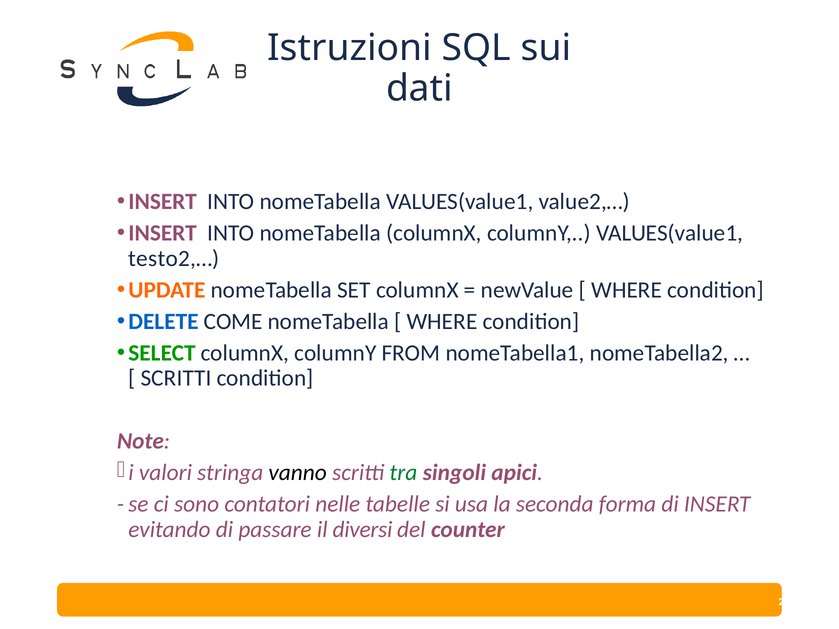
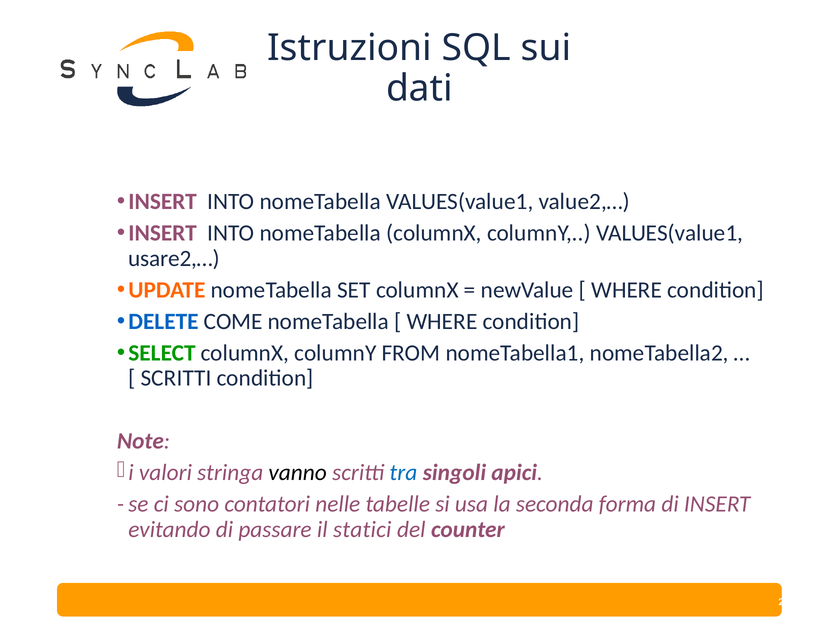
testo2,…: testo2,… -> usare2,… (174, 259)
tra colour: green -> blue (403, 473)
diversi: diversi -> statici (362, 530)
